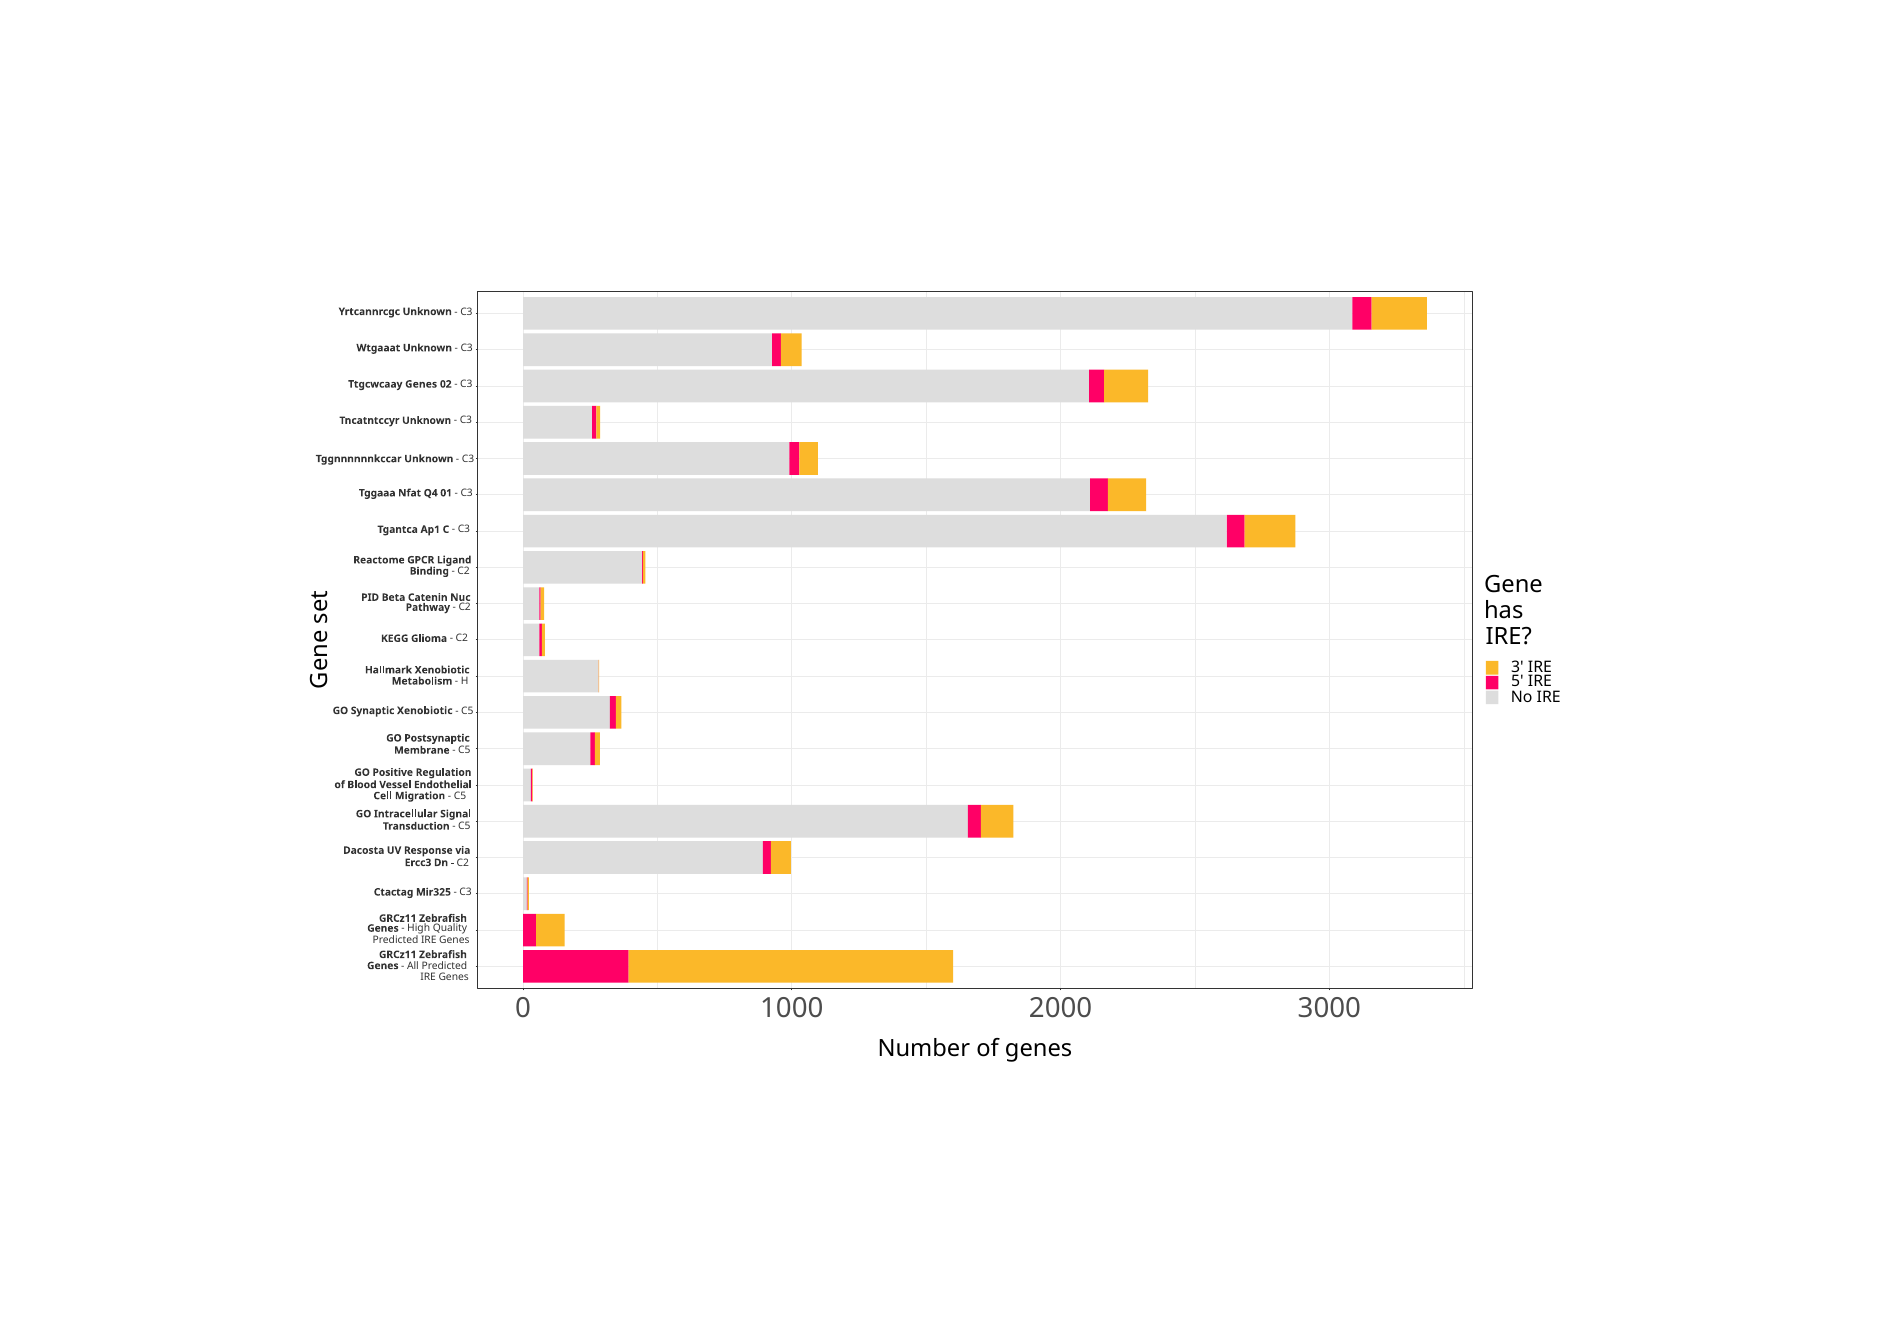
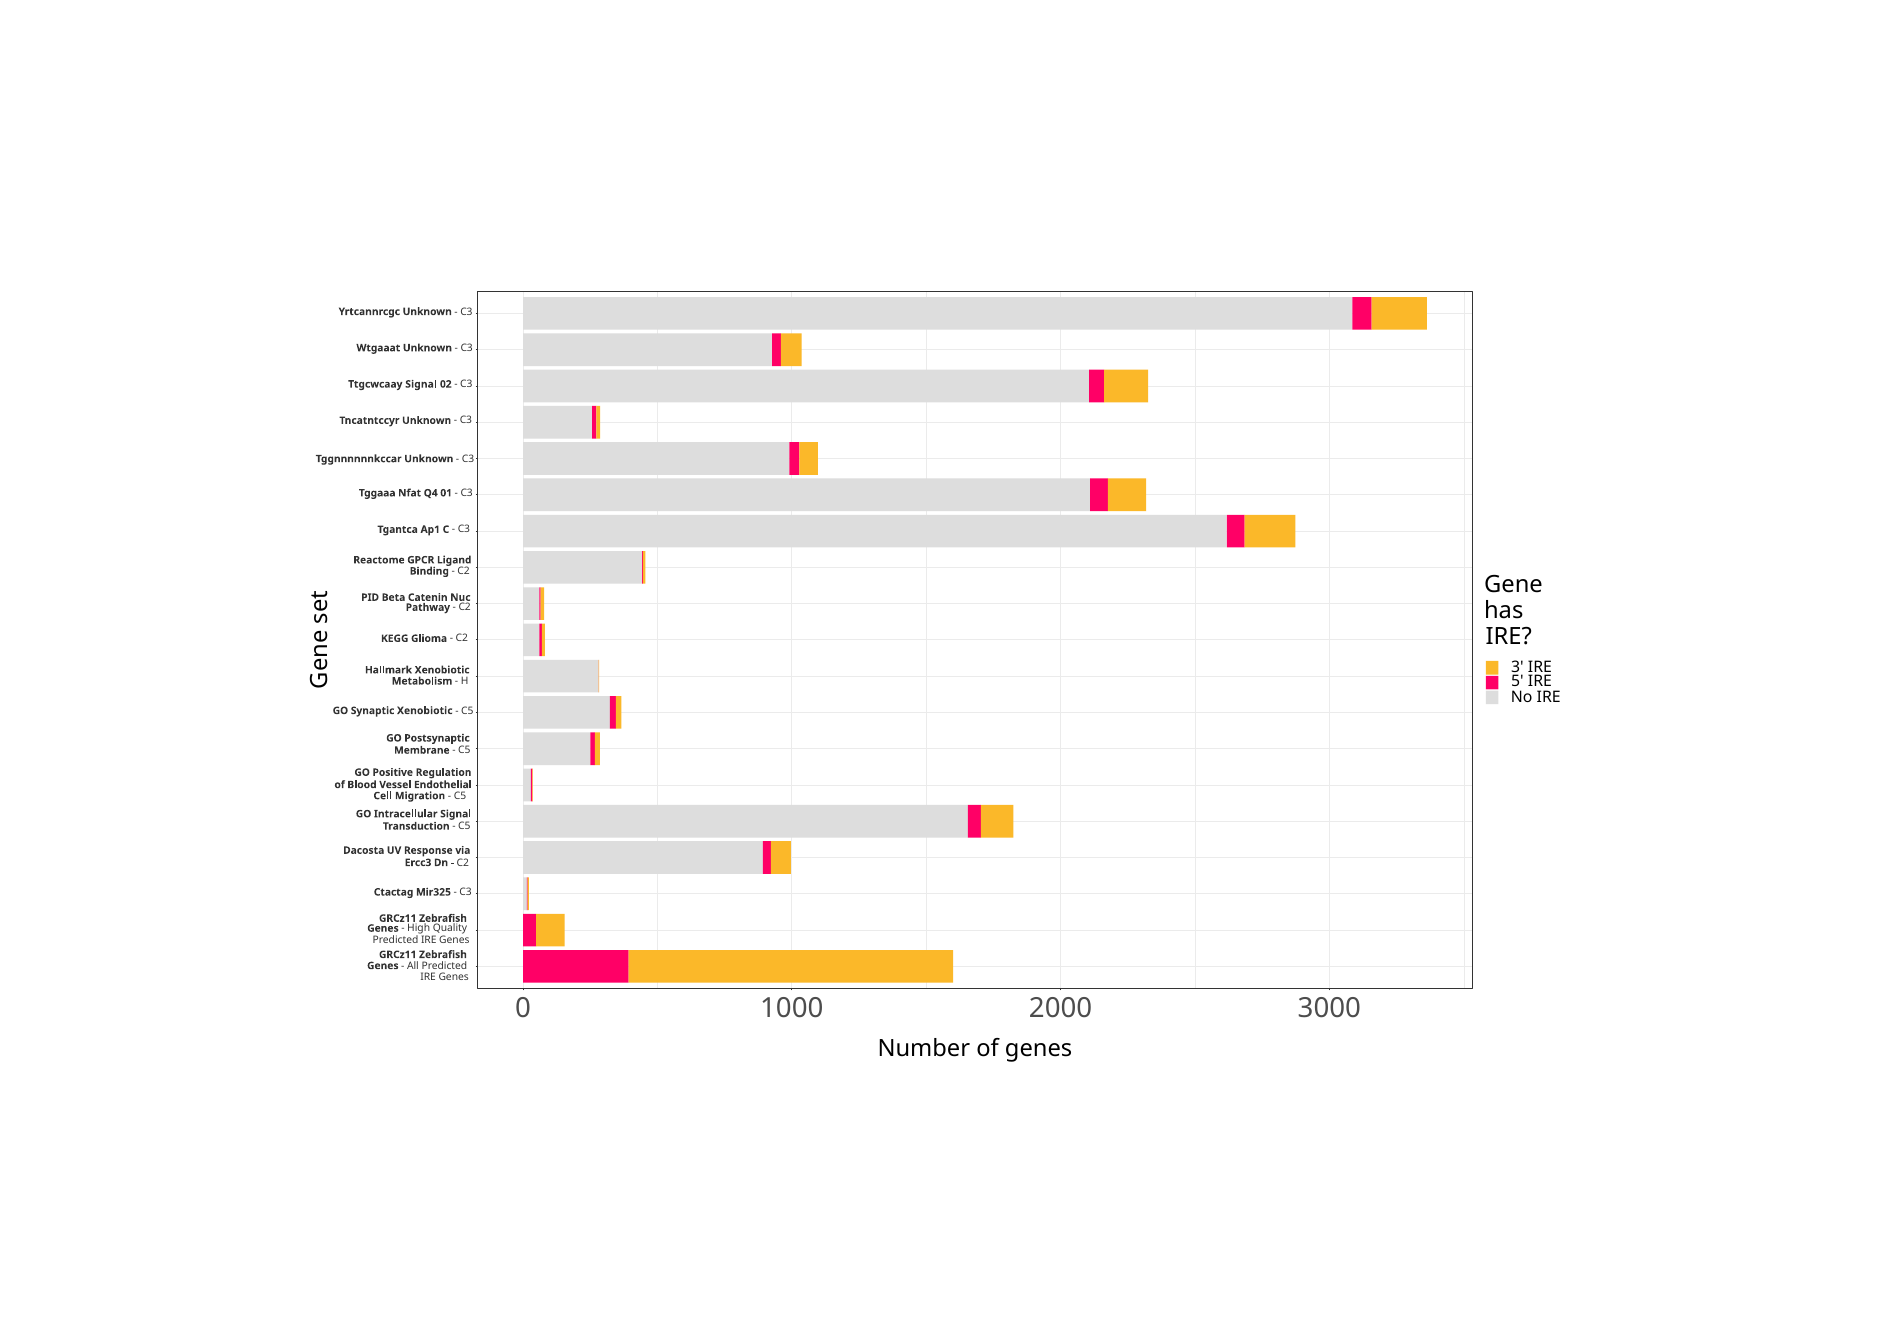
Ttgcwcaay Genes: Genes -> Signal (421, 384)
